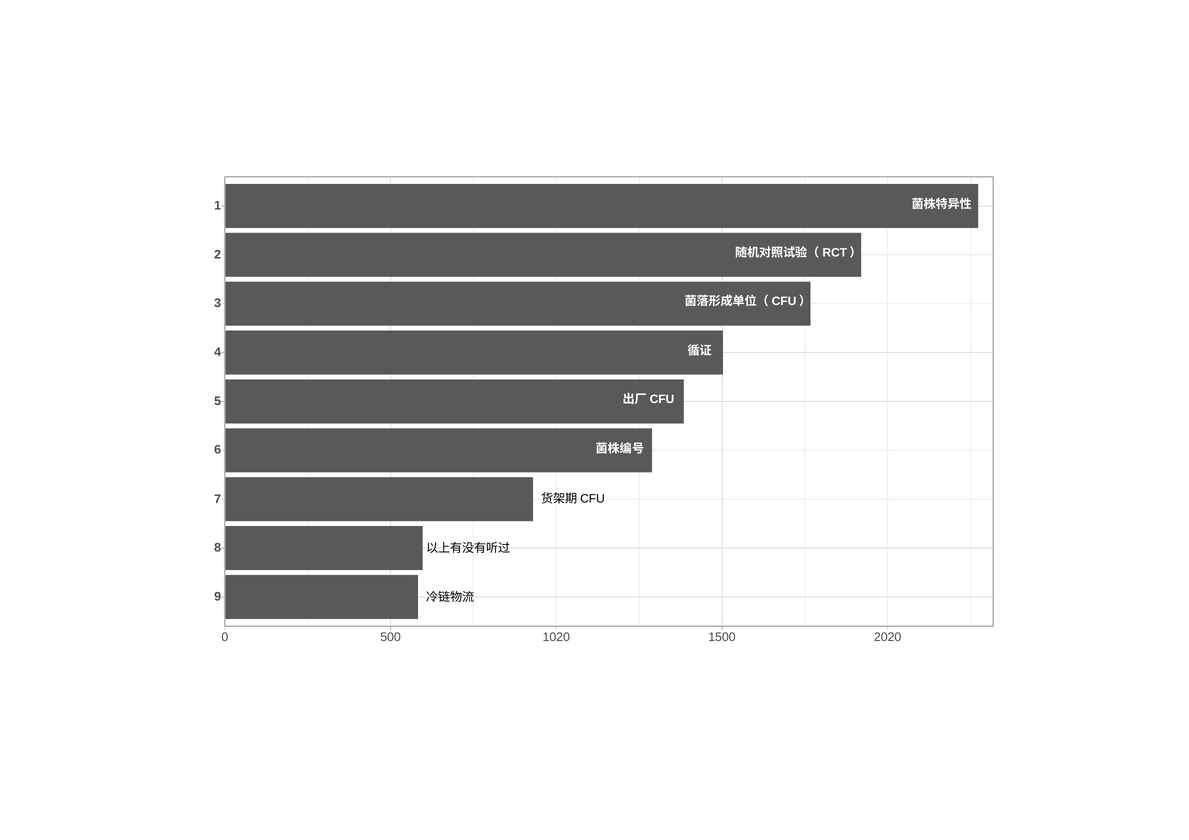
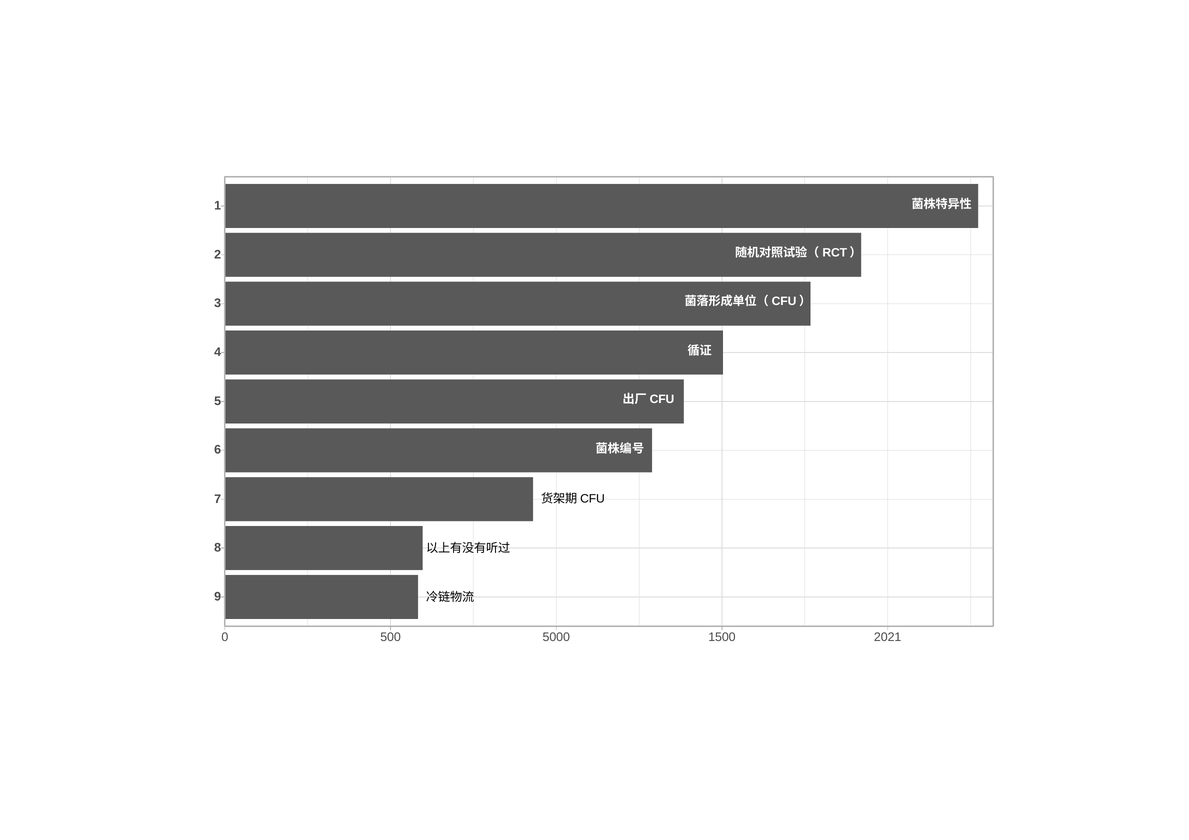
1020: 1020 -> 5000 (556, 638)
2020: 2020 -> 2021 (888, 638)
